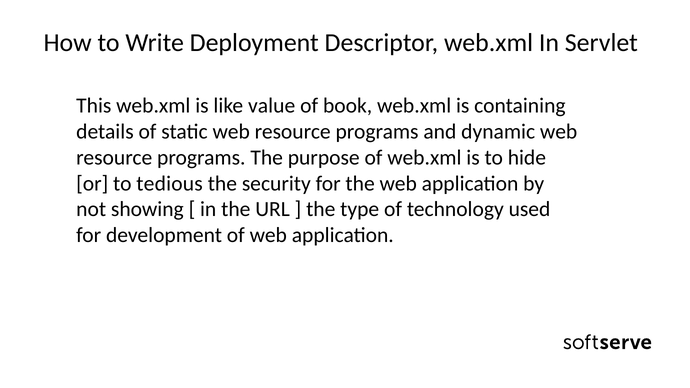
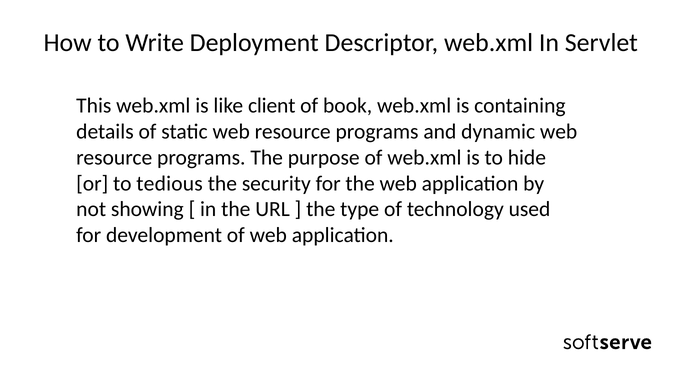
value: value -> client (272, 106)
